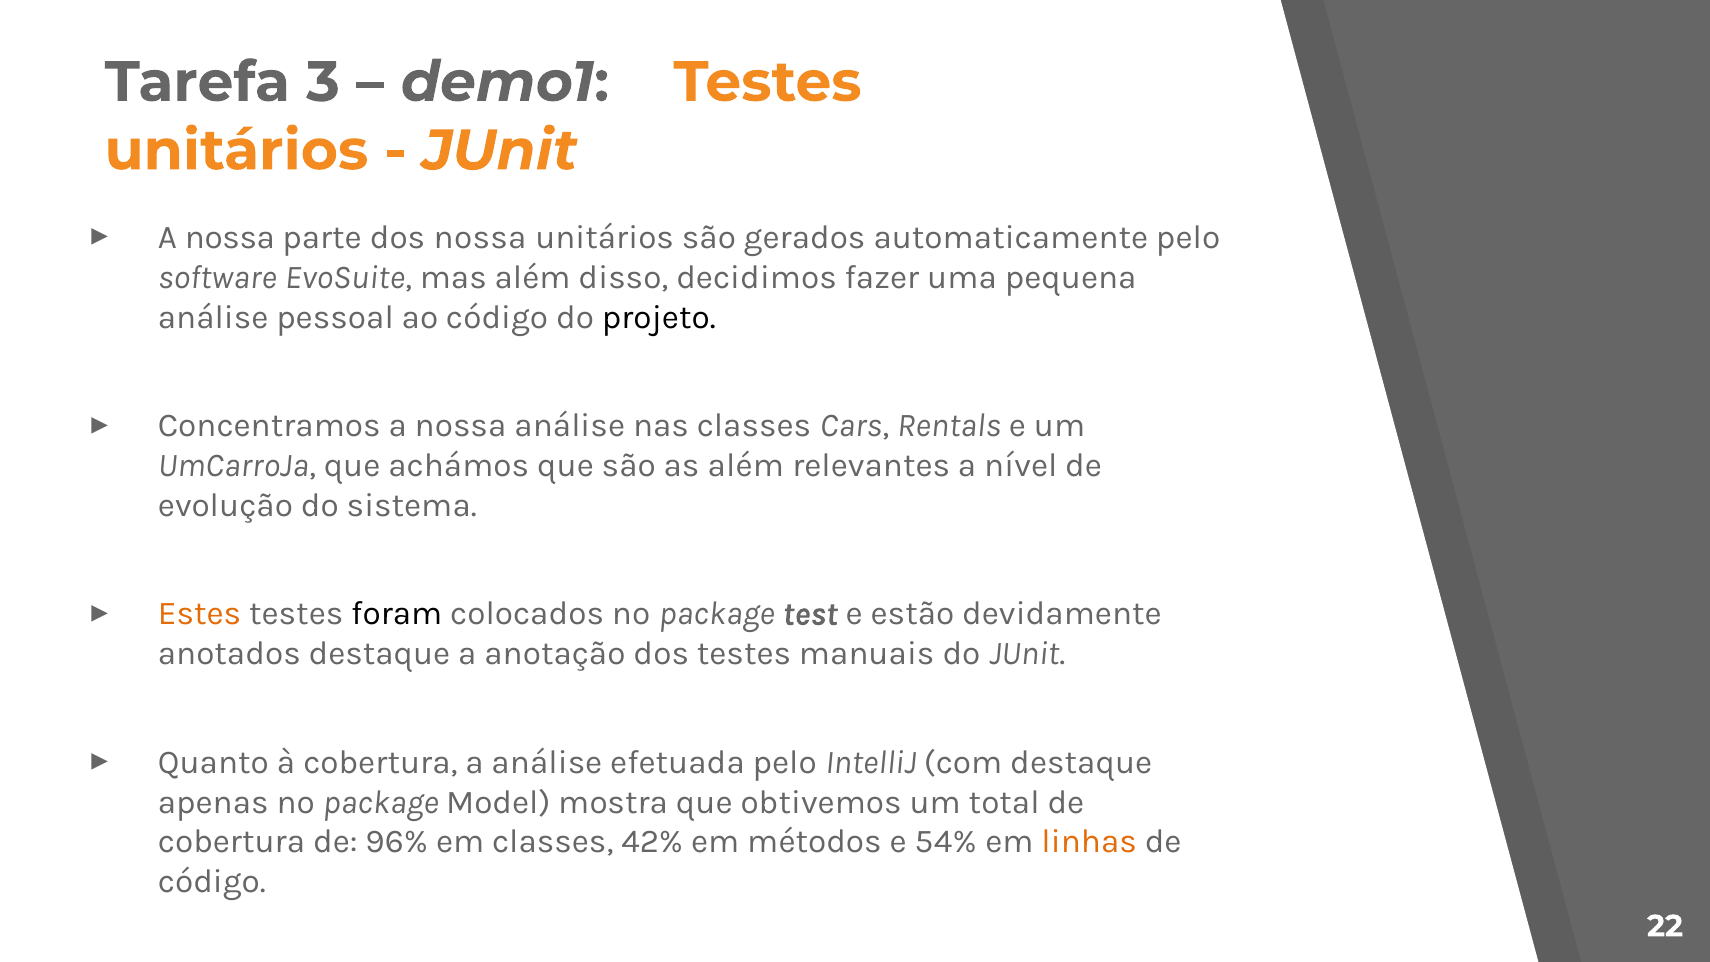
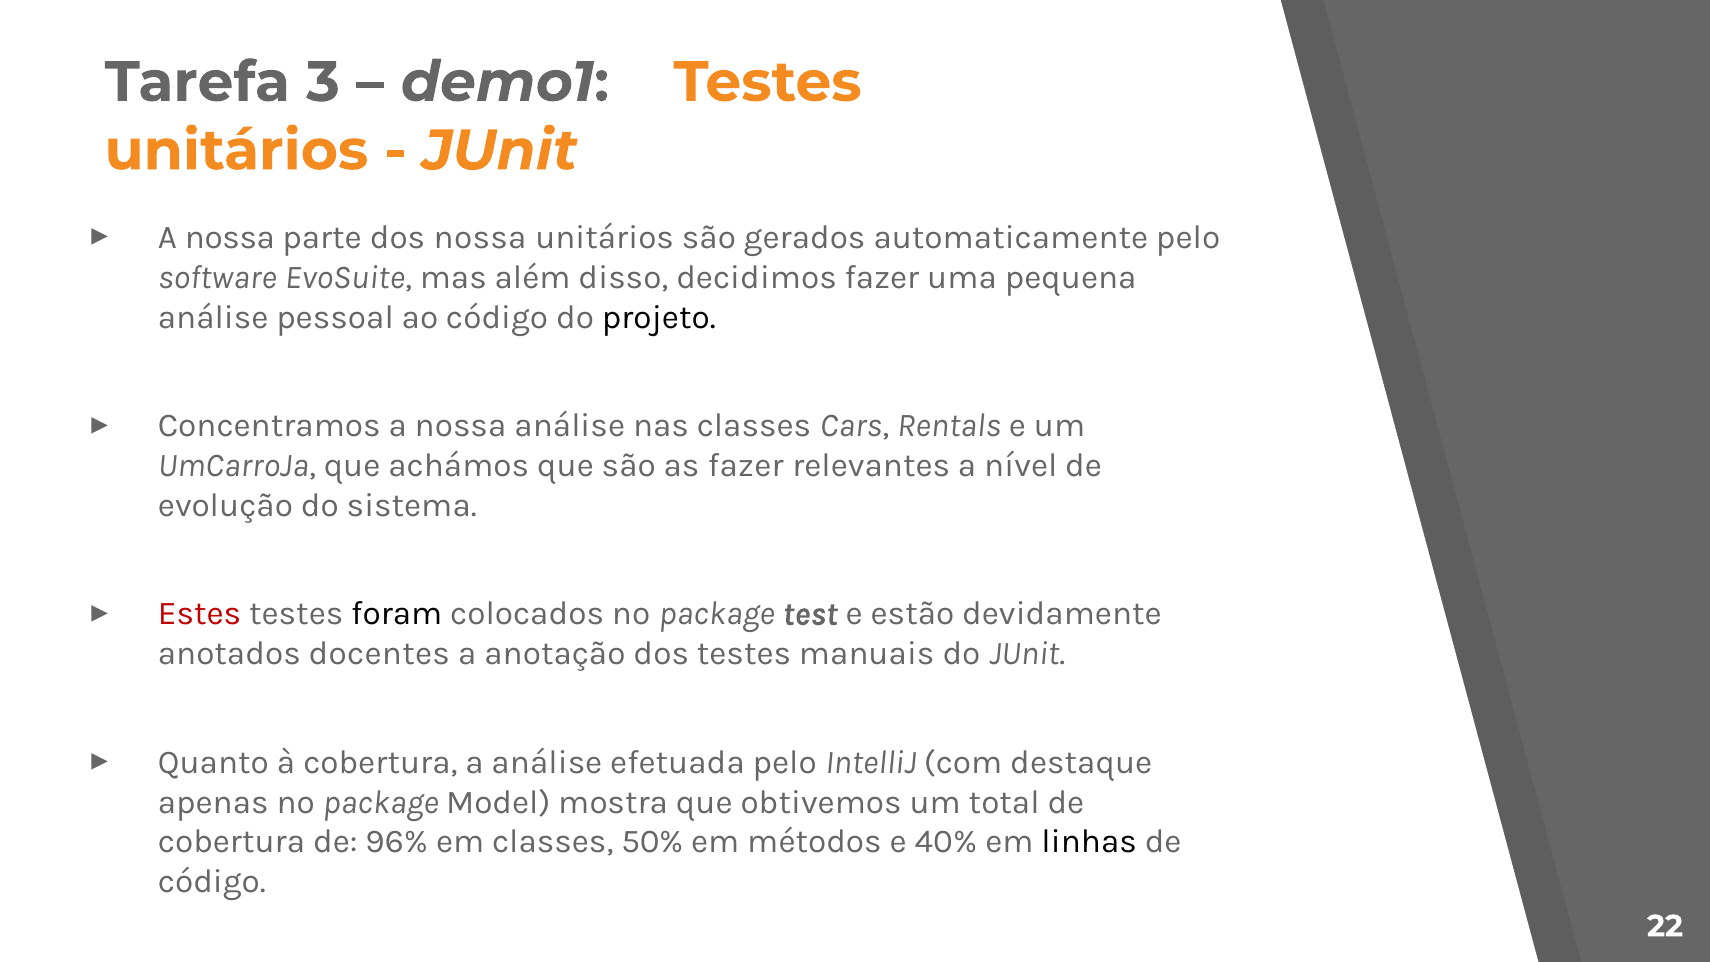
as além: além -> fazer (746, 465)
Estes colour: orange -> red (200, 614)
anotados destaque: destaque -> docentes (379, 654)
42%: 42% -> 50% (652, 842)
54%: 54% -> 40% (946, 842)
linhas colour: orange -> black (1089, 842)
